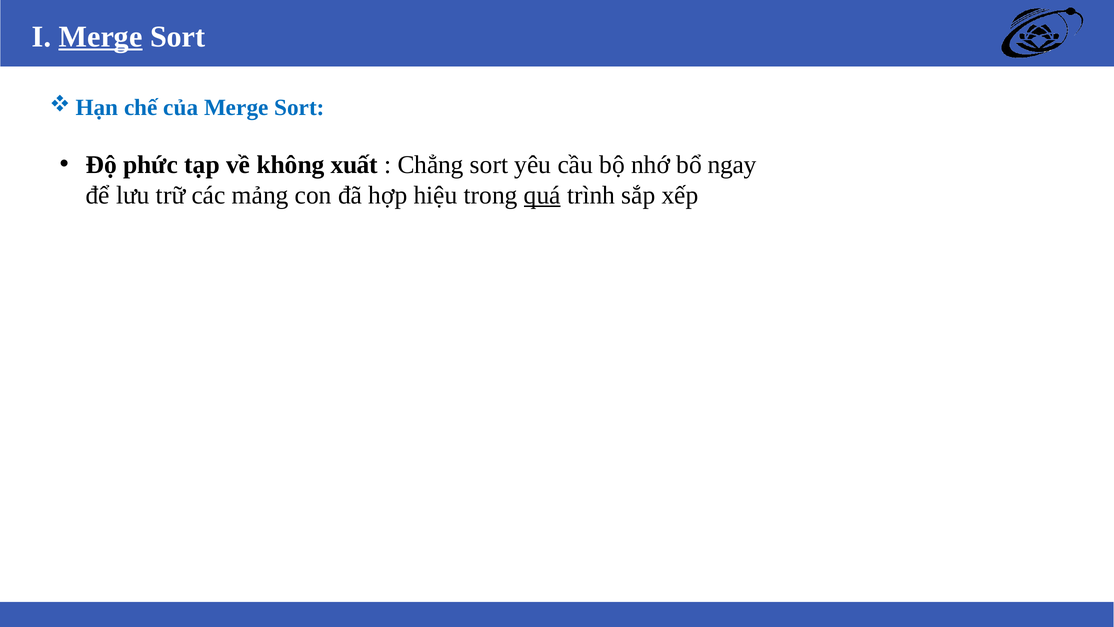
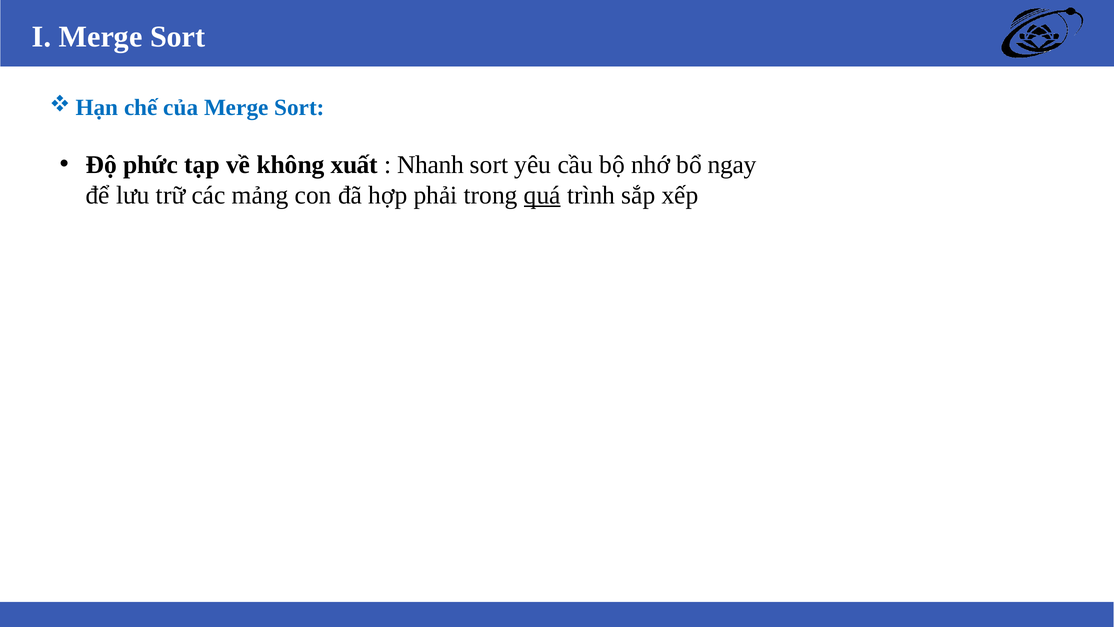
Merge underline: present -> none (101, 37)
Chẳng: Chẳng -> Nhanh (431, 165)
hiệu: hiệu -> phải (436, 195)
